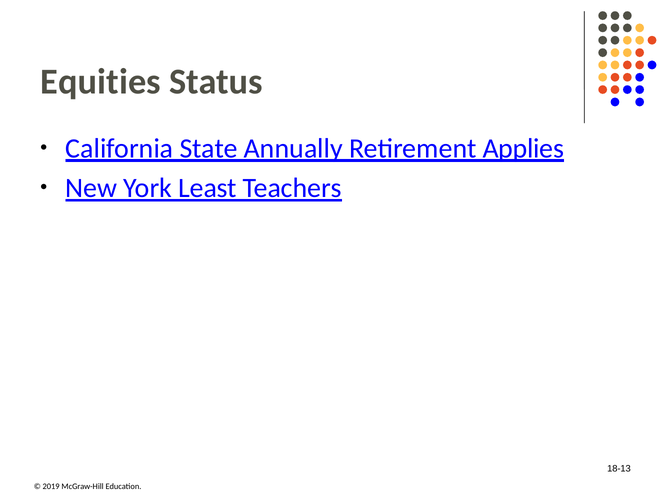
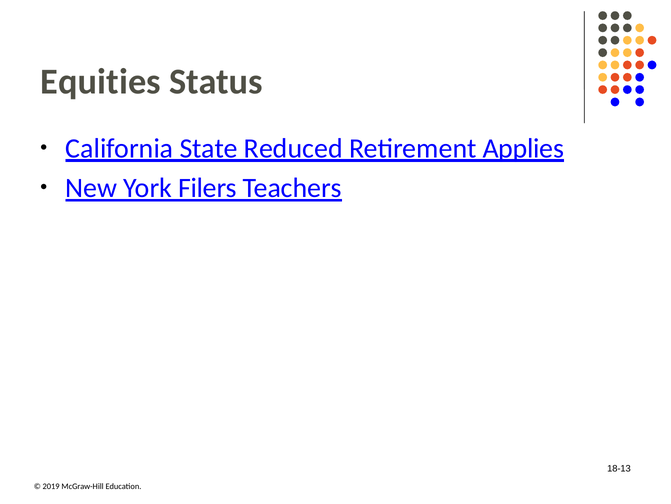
Annually: Annually -> Reduced (293, 148)
Least: Least -> Filers (208, 188)
